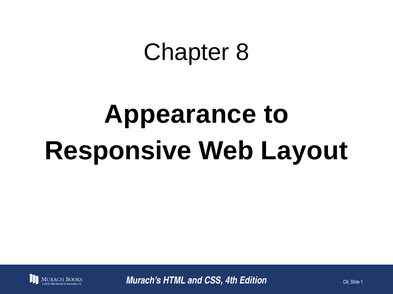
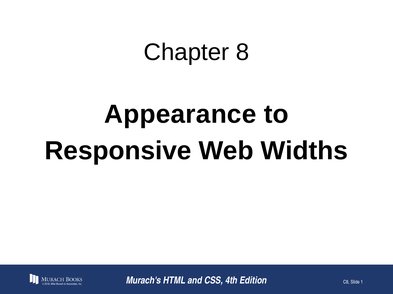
Layout: Layout -> Widths (304, 151)
